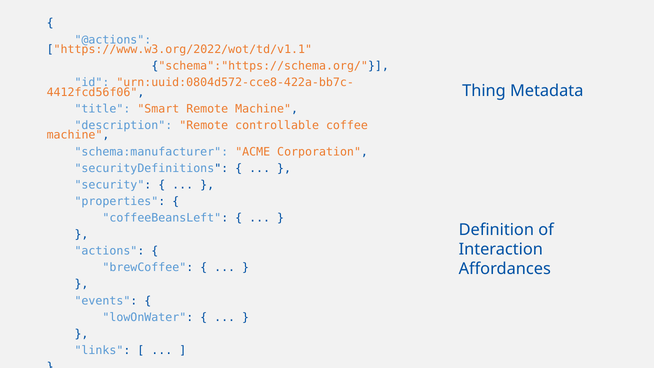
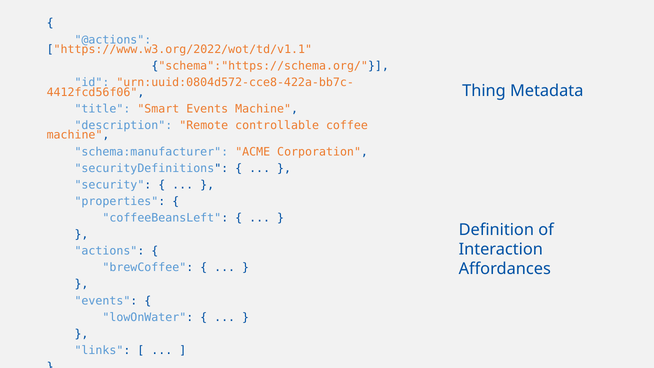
Smart Remote: Remote -> Events (207, 109)
